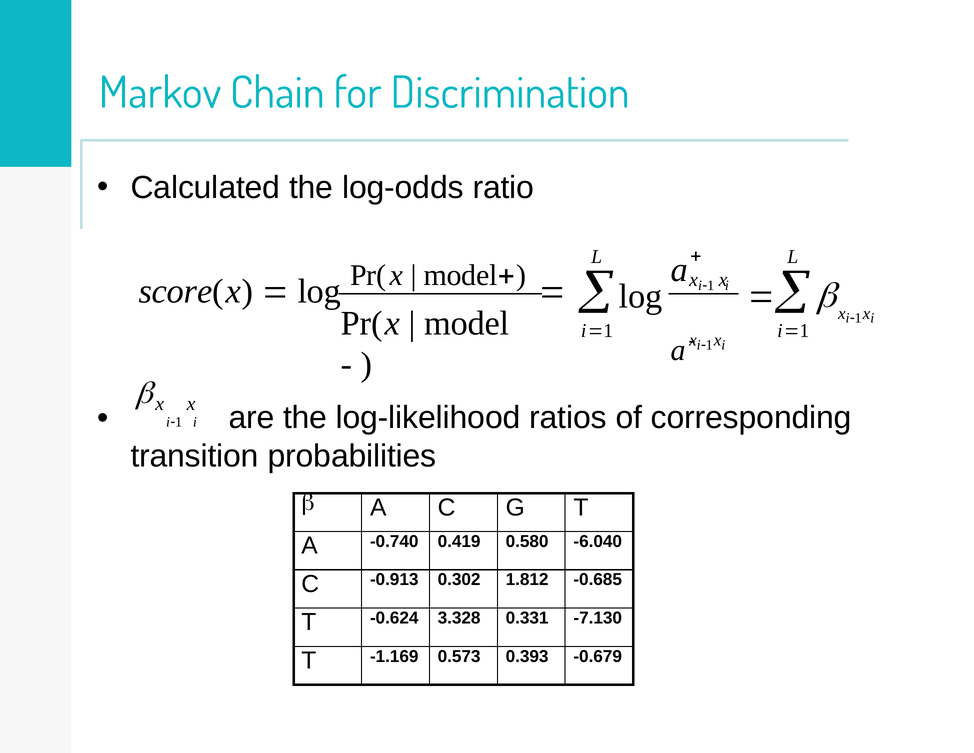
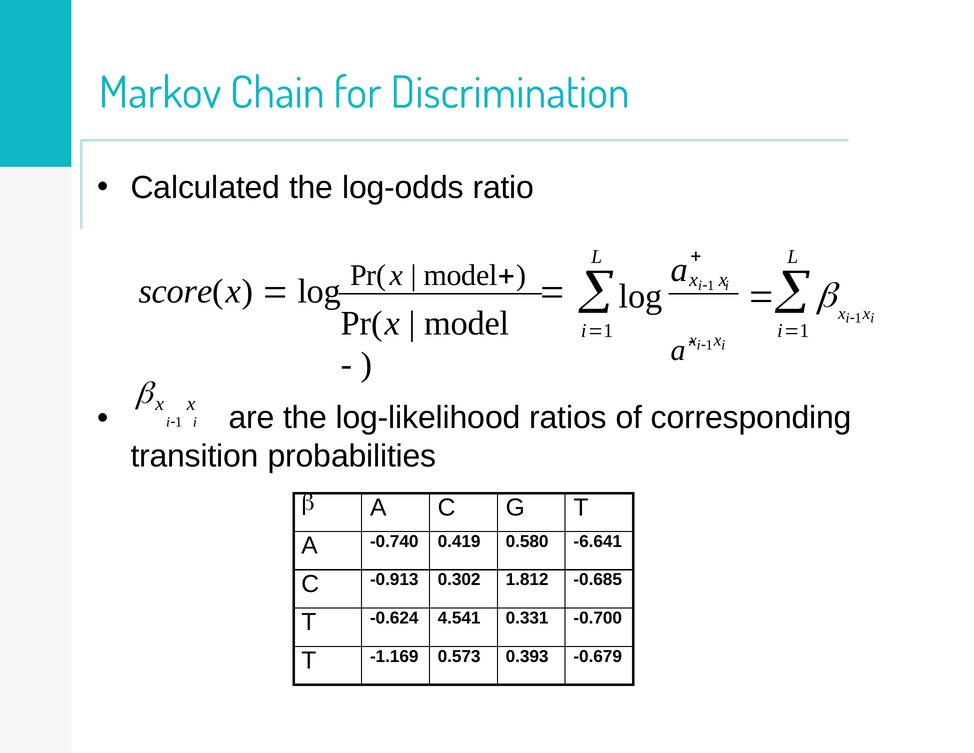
-6.040: -6.040 -> -6.641 (598, 541)
3.328: 3.328 -> 4.541 (459, 618)
-7.130: -7.130 -> -0.700 (598, 618)
